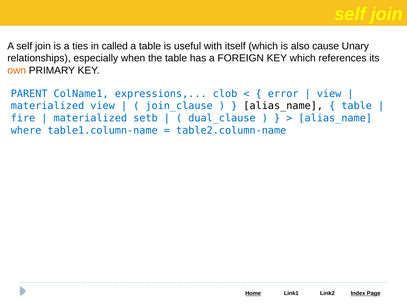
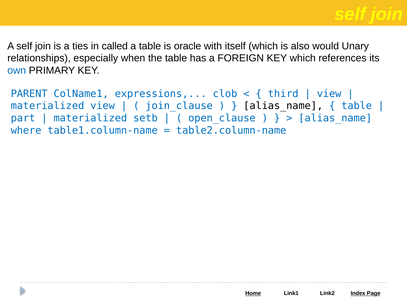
useful: useful -> oracle (188, 46)
cause: cause -> would (326, 46)
own colour: orange -> blue (17, 71)
error: error -> third (283, 94)
fire: fire -> part (23, 118)
dual_clause: dual_clause -> open_clause (222, 118)
